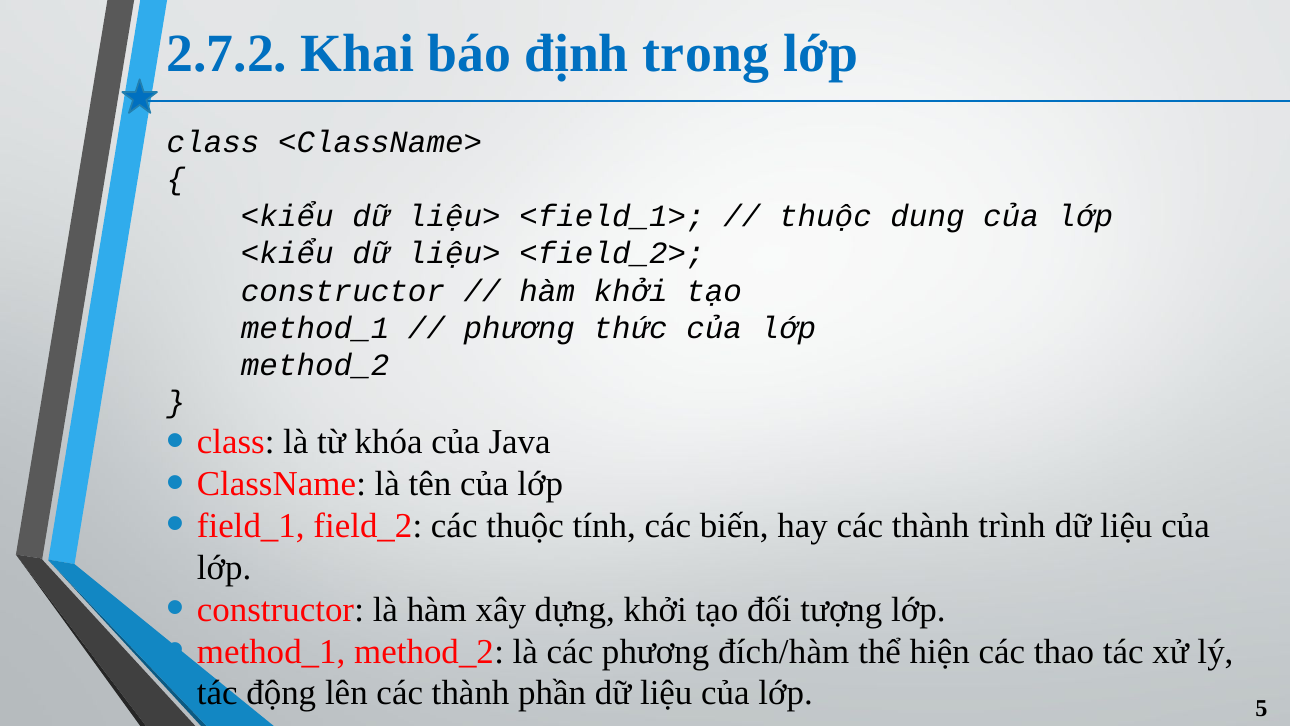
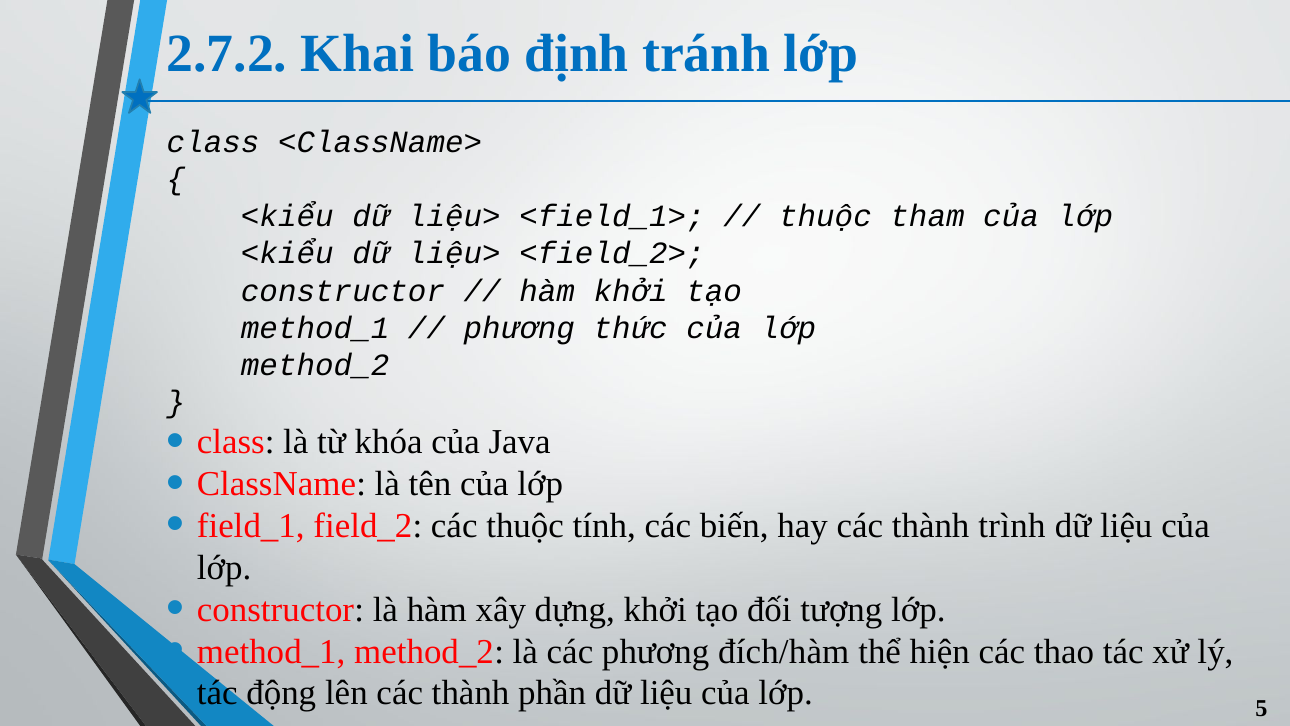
trong: trong -> tránh (706, 54)
dung: dung -> tham (928, 217)
